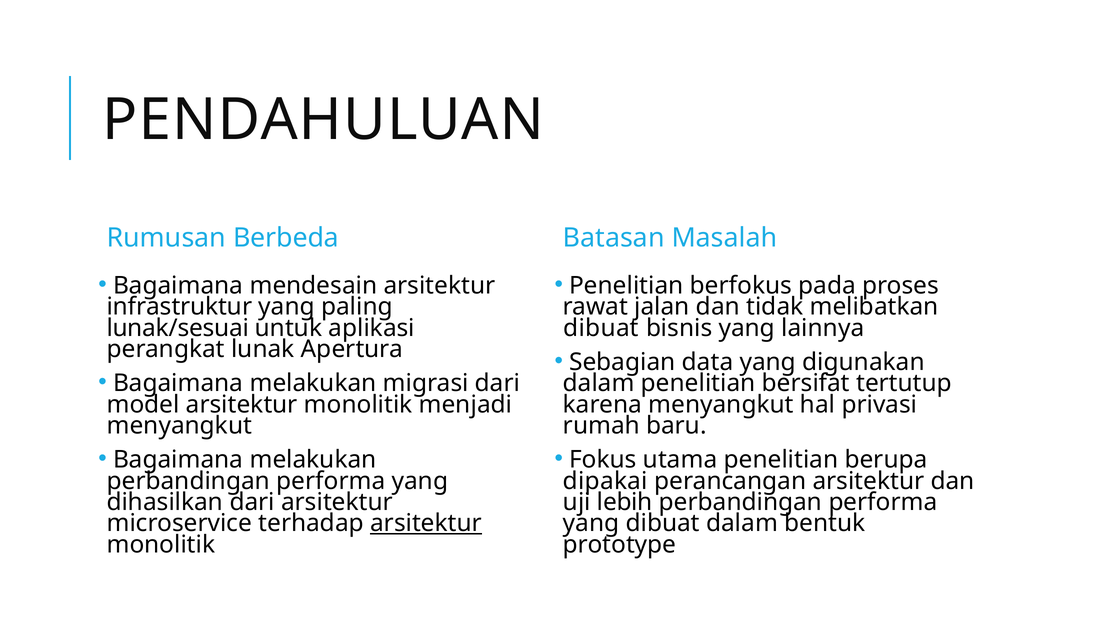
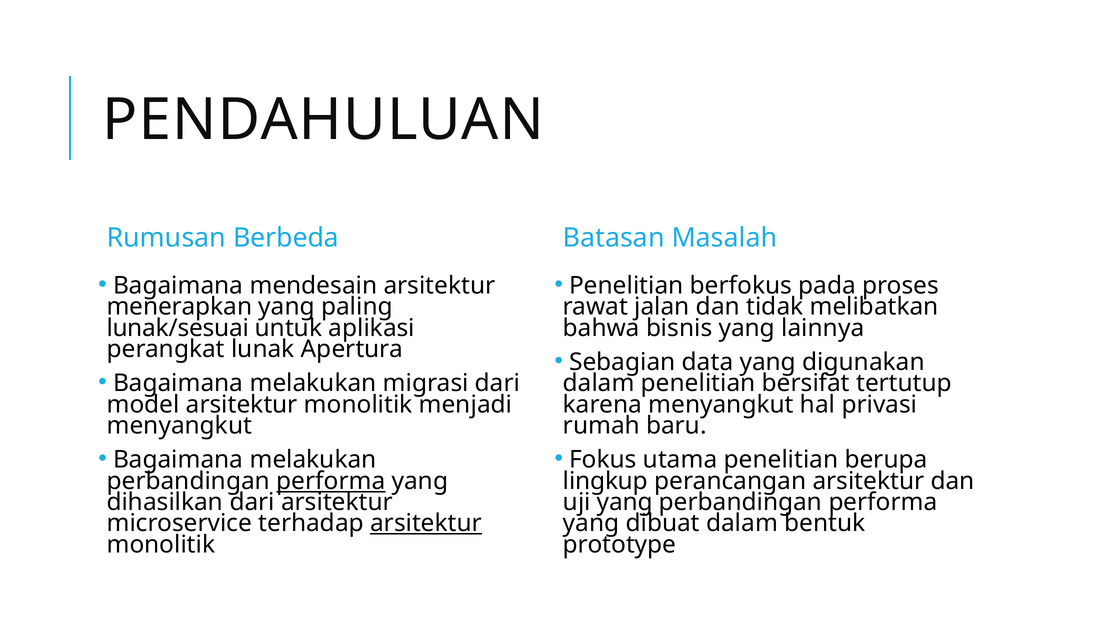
infrastruktur: infrastruktur -> menerapkan (179, 307)
dibuat: dibuat -> bahwa (601, 328)
performa underline: none -> present (331, 481)
dipakai: dipakai -> lingkup (605, 481)
uji lebih: lebih -> yang (625, 502)
